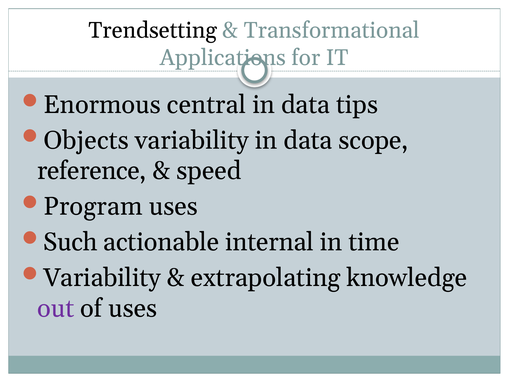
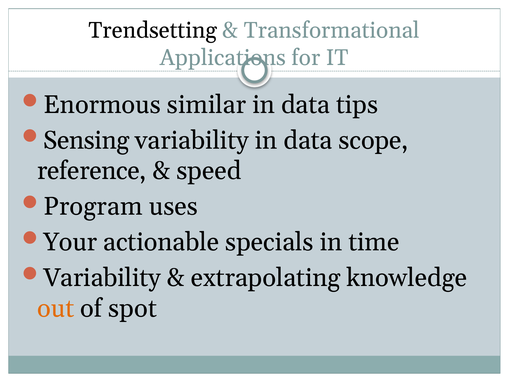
central: central -> similar (207, 105)
Objects: Objects -> Sensing (86, 140)
Such: Such -> Your (70, 242)
internal: internal -> specials (269, 242)
out colour: purple -> orange (56, 308)
of uses: uses -> spot (133, 308)
